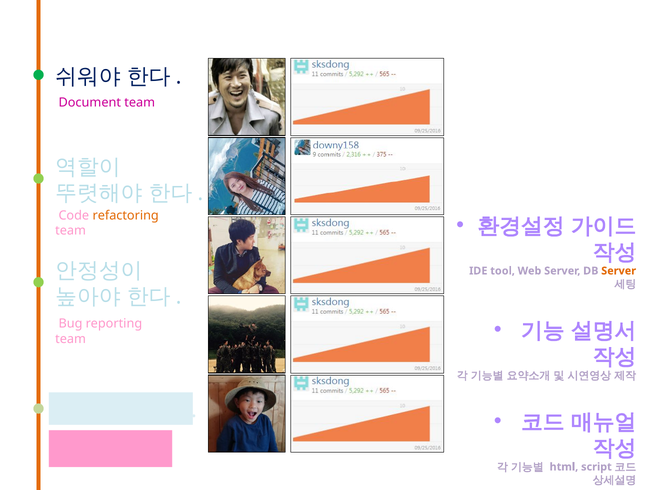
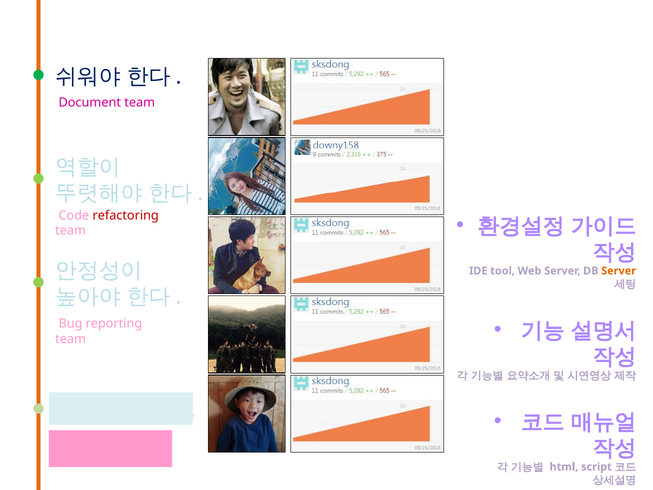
refactoring colour: orange -> red (126, 215)
